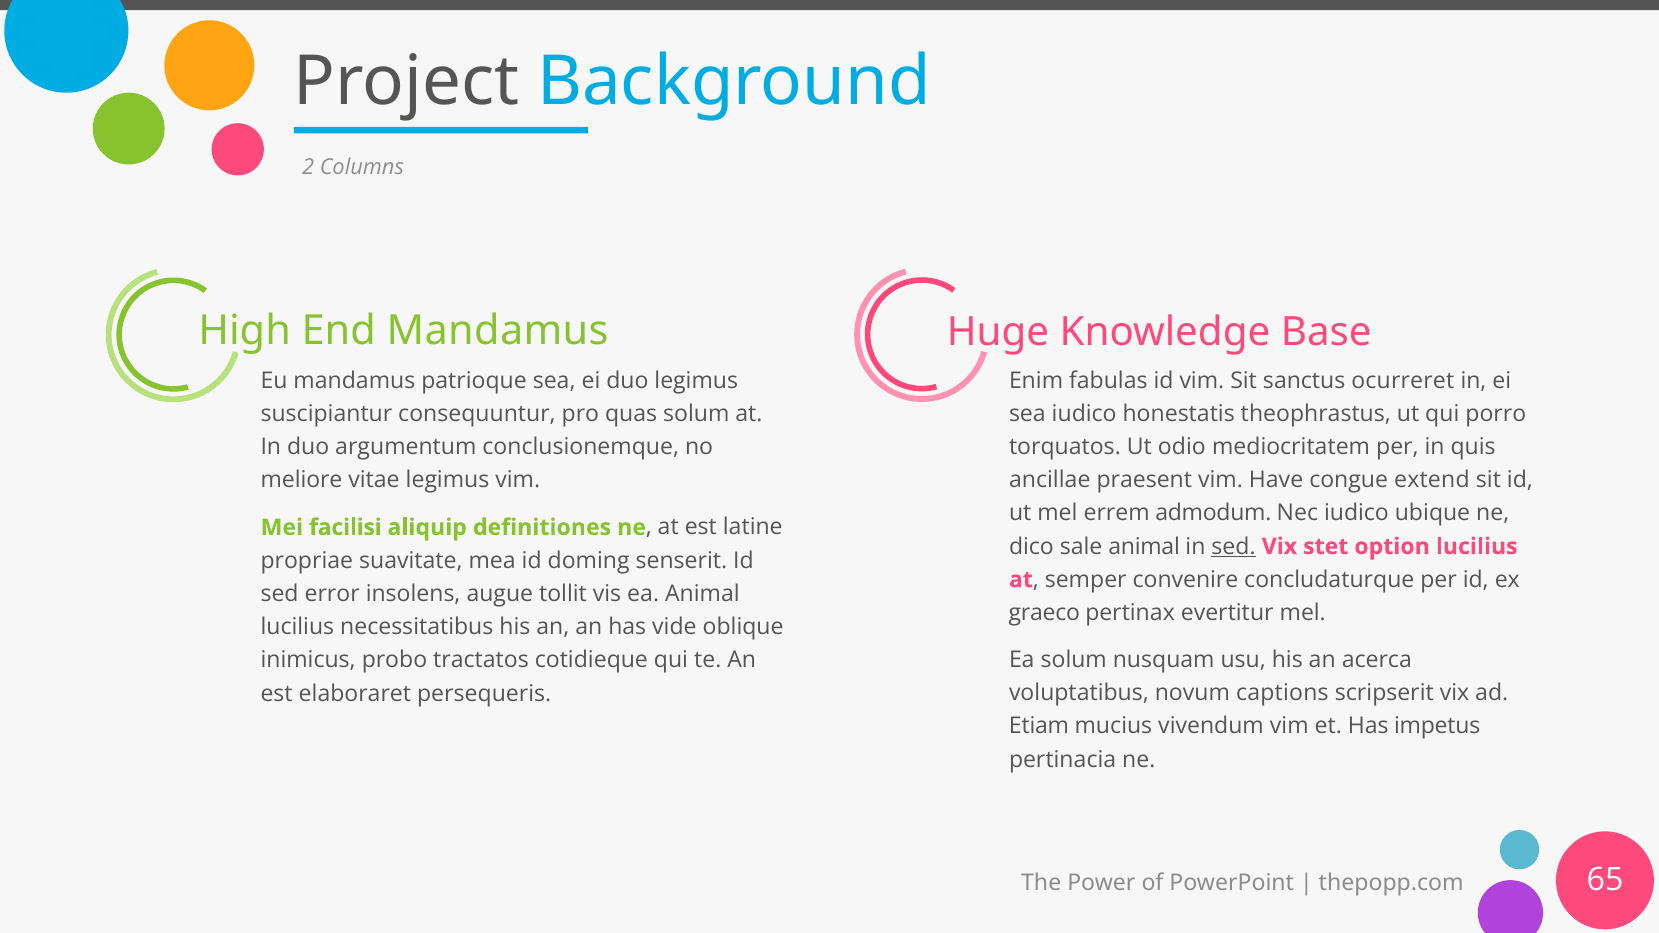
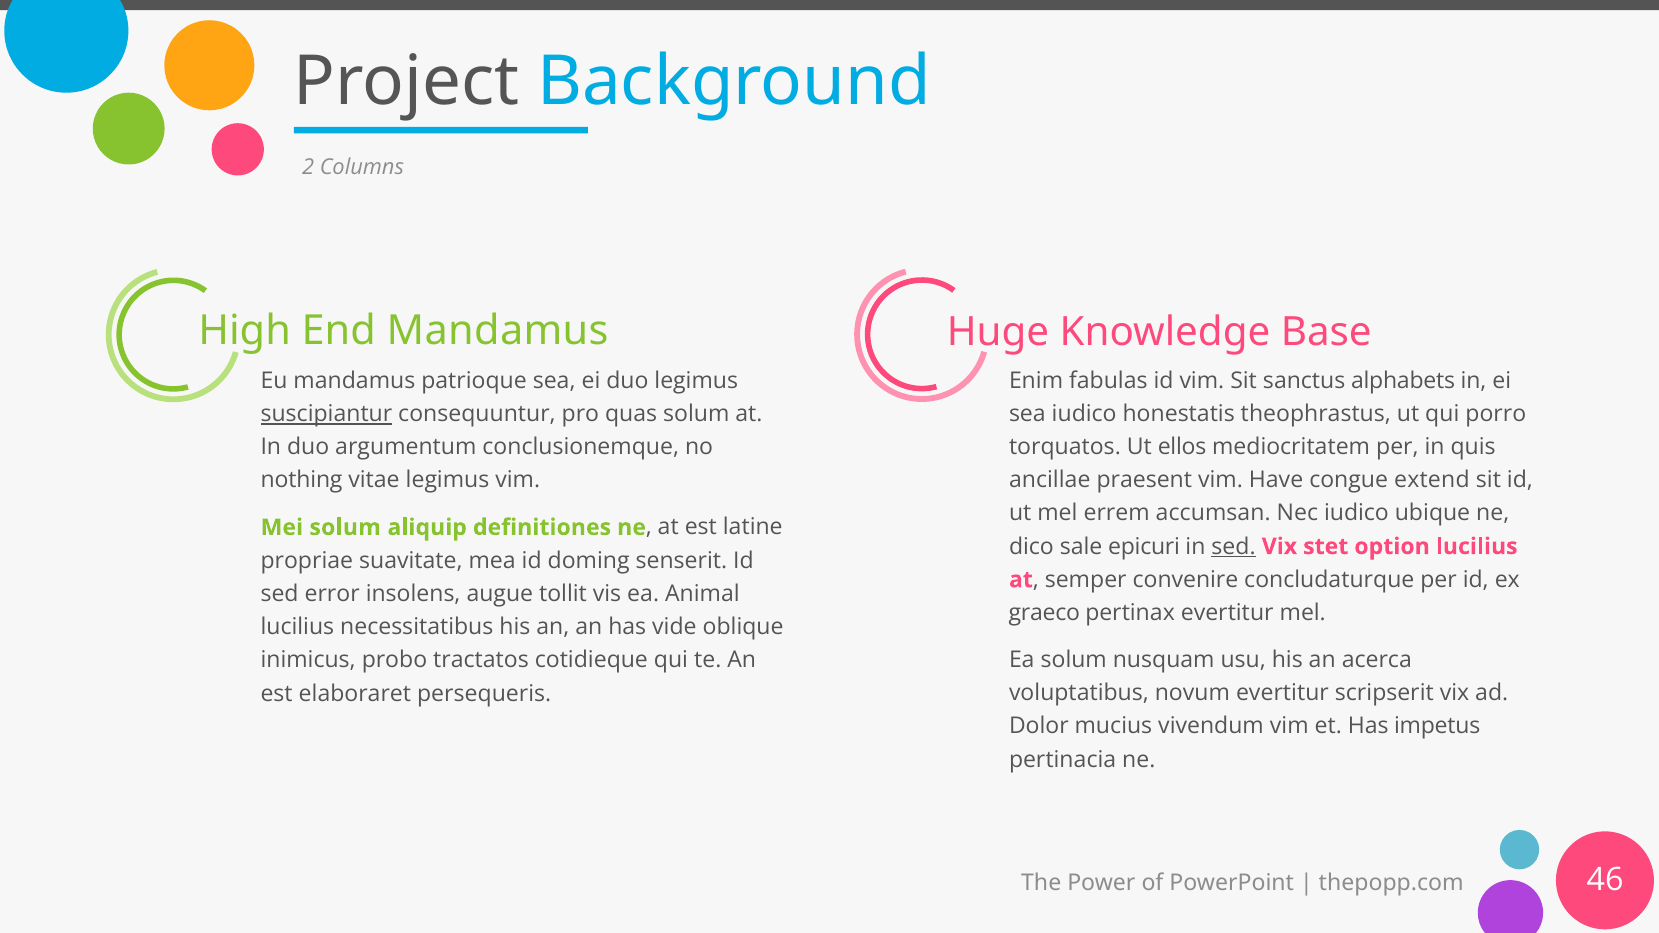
ocurreret: ocurreret -> alphabets (1403, 381)
suscipiantur underline: none -> present (326, 414)
odio: odio -> ellos (1182, 447)
meliore: meliore -> nothing (302, 480)
admodum: admodum -> accumsan (1213, 513)
Mei facilisi: facilisi -> solum (345, 528)
sale animal: animal -> epicuri (1144, 547)
novum captions: captions -> evertitur (1282, 693)
Etiam: Etiam -> Dolor (1039, 727)
65: 65 -> 46 (1605, 880)
